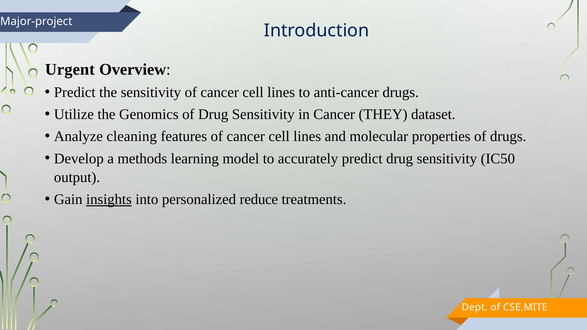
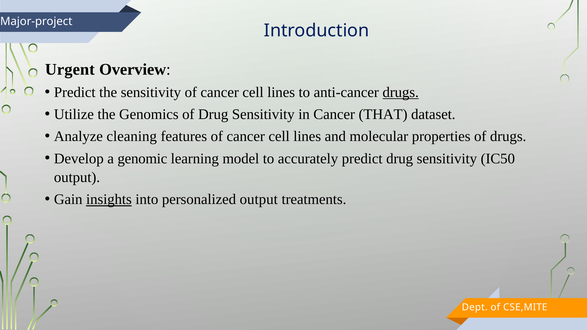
drugs underline: none -> present (401, 92)
THEY: THEY -> THAT (383, 114)
methods: methods -> genomic (142, 159)
personalized reduce: reduce -> output (259, 200)
